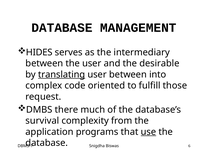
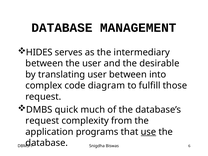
translating underline: present -> none (62, 74)
oriented: oriented -> diagram (106, 86)
there: there -> quick (66, 110)
survival: survival -> request (42, 121)
